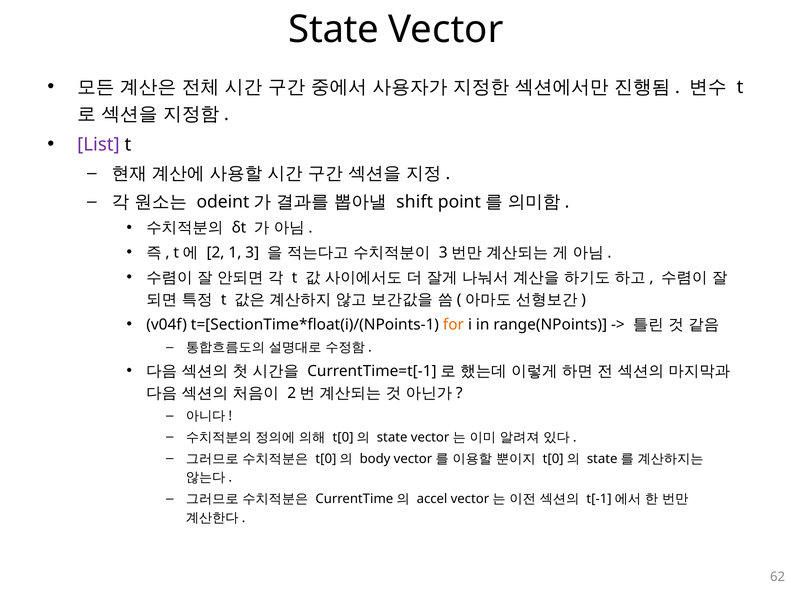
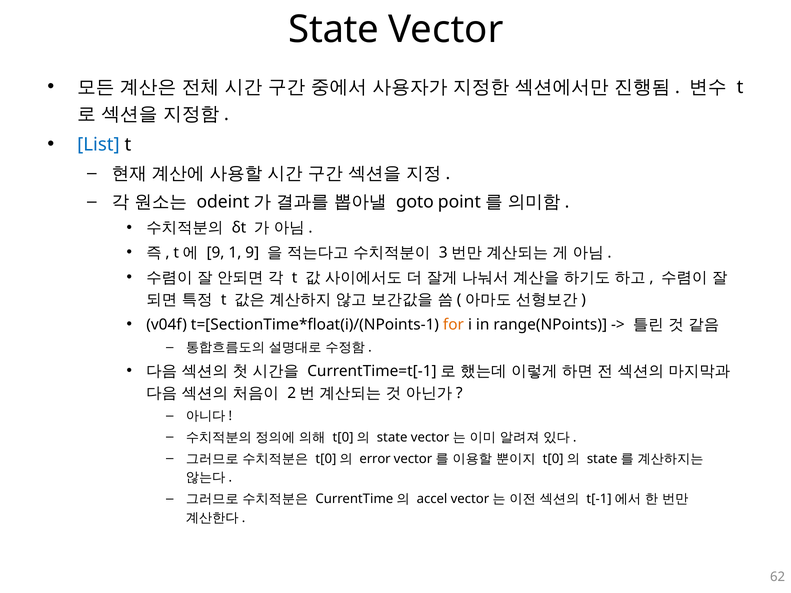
List colour: purple -> blue (98, 144)
shift: shift -> goto (415, 202)
2: 2 -> 9 (215, 253)
1 3: 3 -> 9 (252, 253)
body: body -> error (375, 459)
